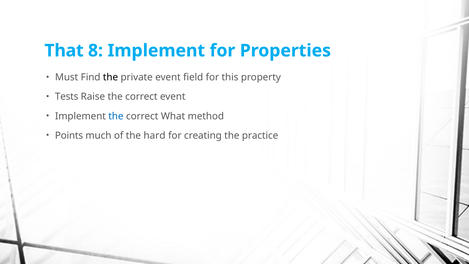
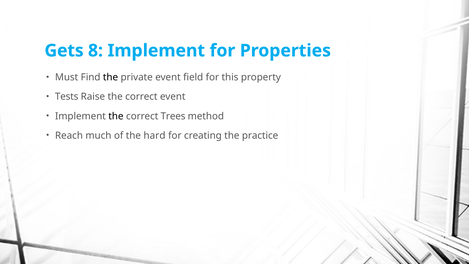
That: That -> Gets (64, 51)
the colour: blue -> black (116, 116)
What: What -> Trees (173, 116)
Points: Points -> Reach (69, 135)
